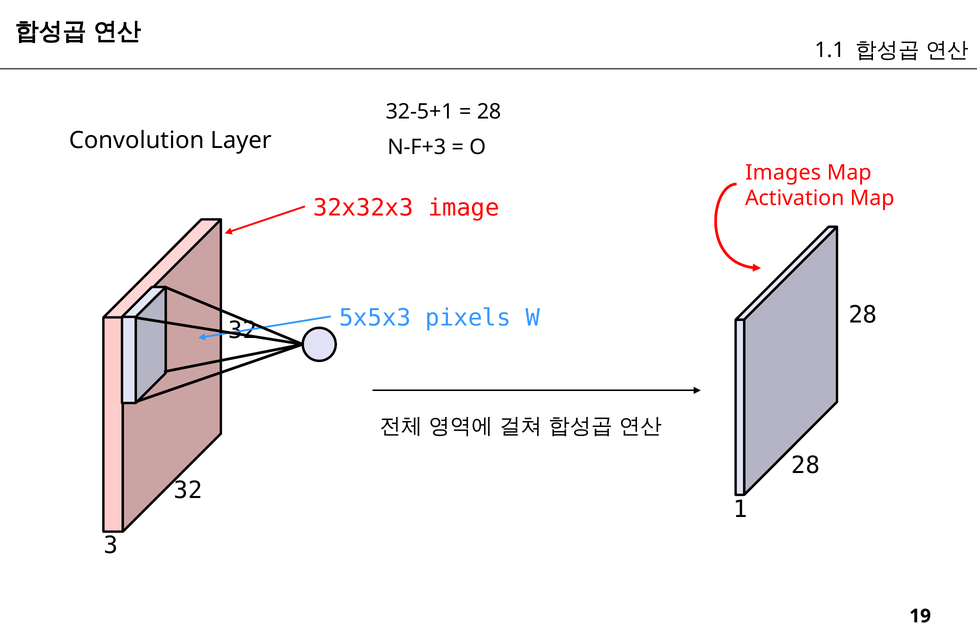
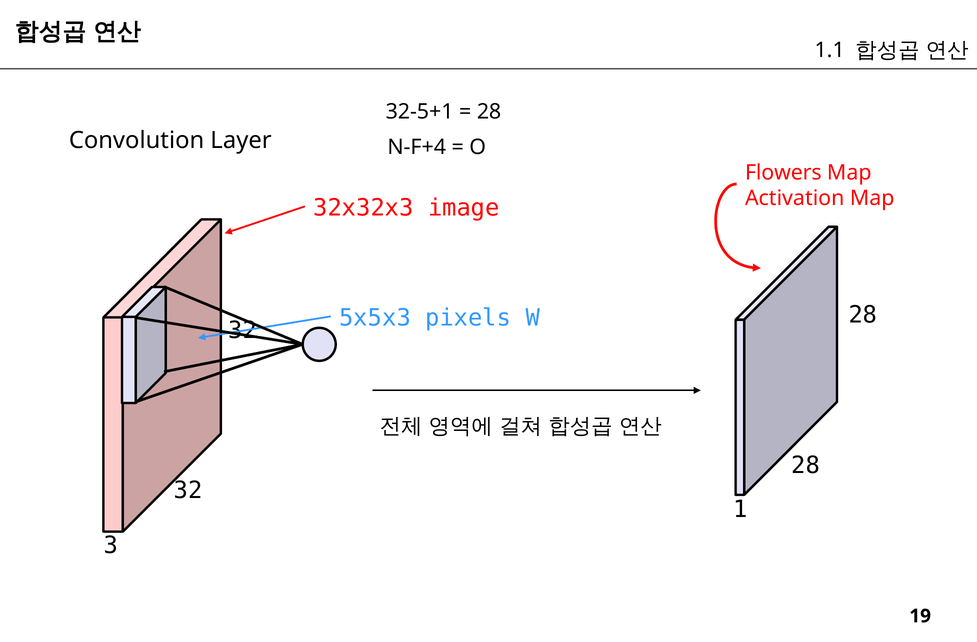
N-F+3: N-F+3 -> N-F+4 (417, 147)
Images: Images -> Flowers (783, 173)
